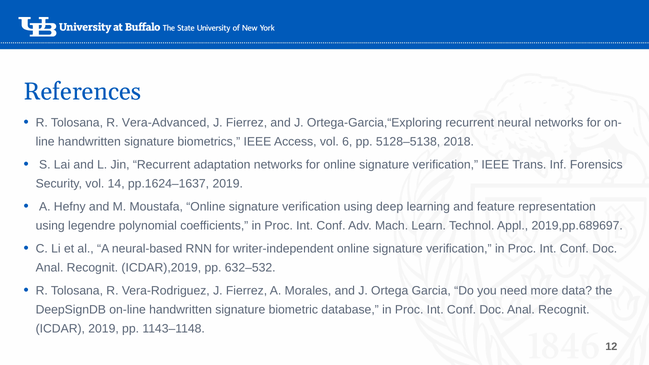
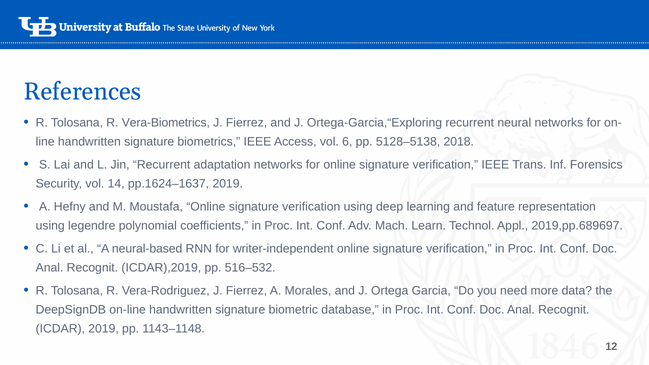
Vera-Advanced: Vera-Advanced -> Vera-Biometrics (166, 123)
632–532: 632–532 -> 516–532 (250, 268)
